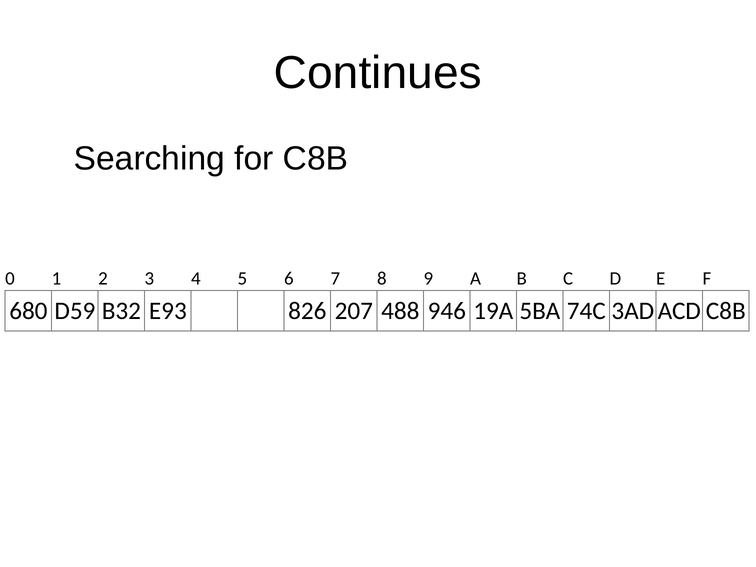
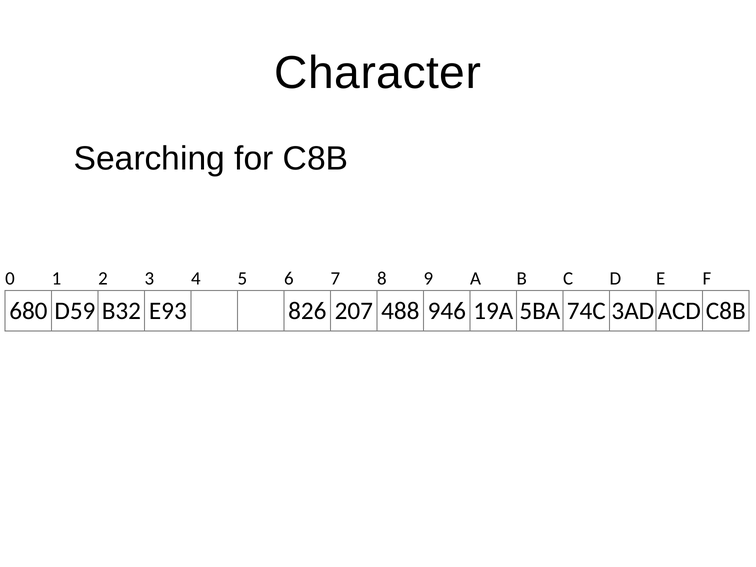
Continues: Continues -> Character (378, 73)
